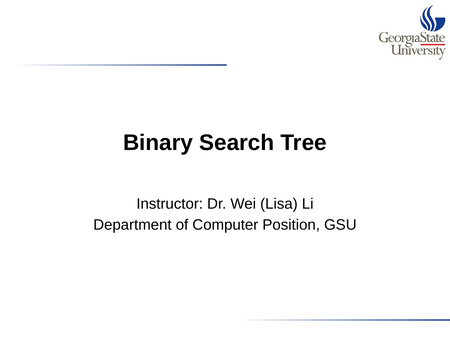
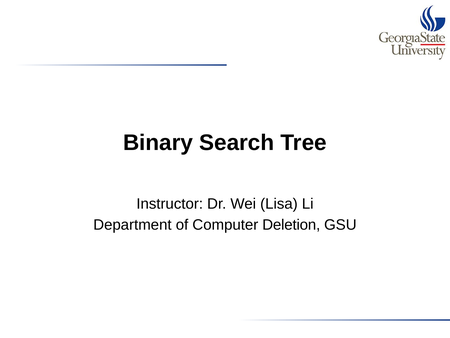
Position: Position -> Deletion (291, 225)
